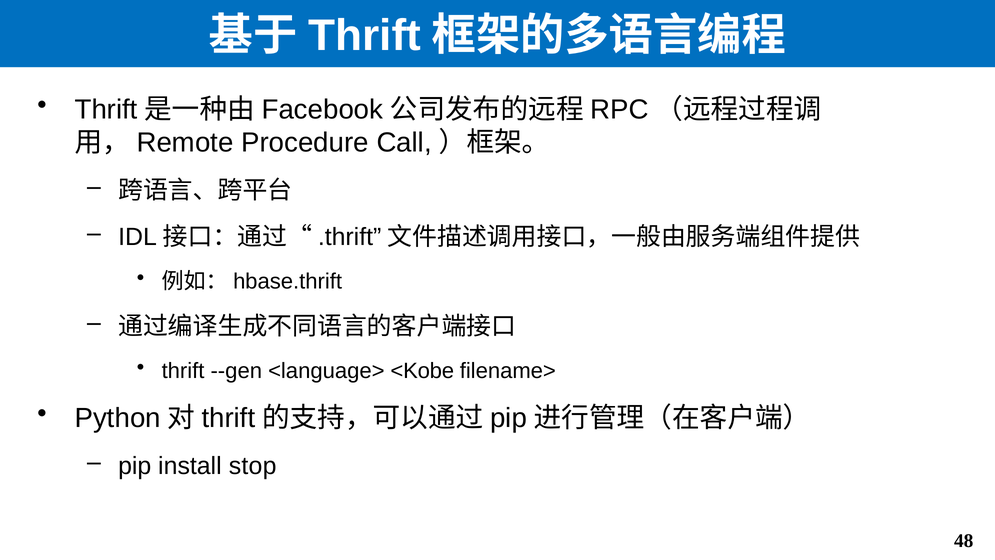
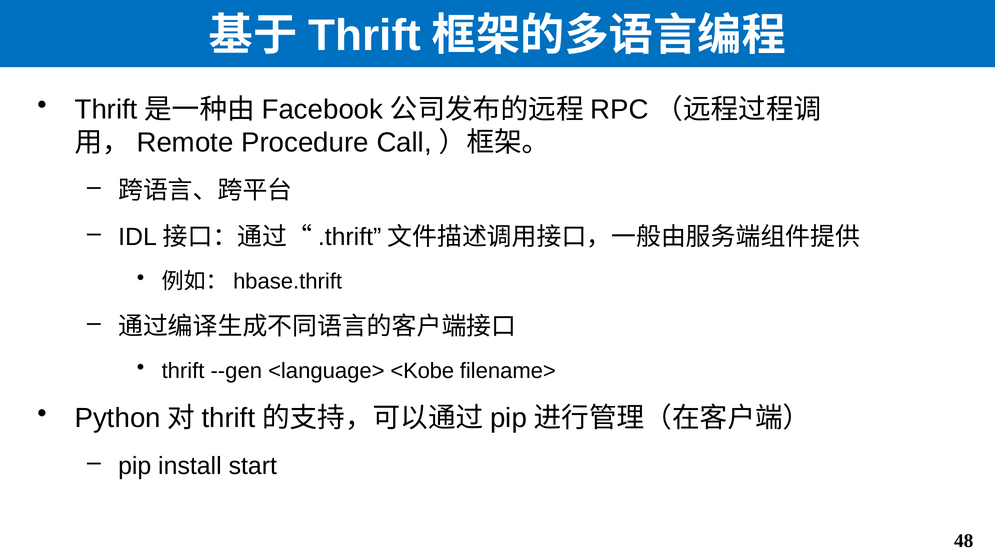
stop: stop -> start (253, 466)
